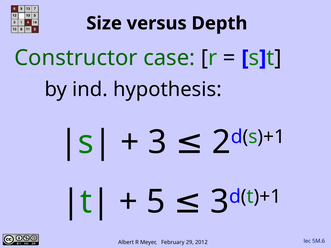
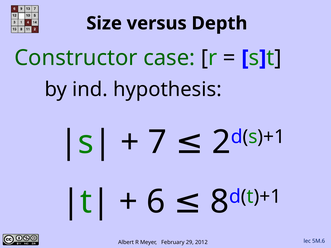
3: 3 -> 7 (157, 142)
5: 5 -> 6 (156, 202)
3: 3 -> 8 (220, 202)
